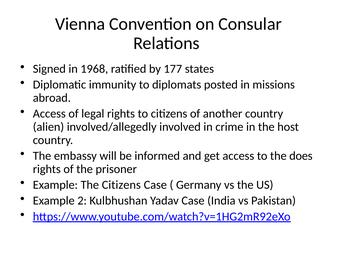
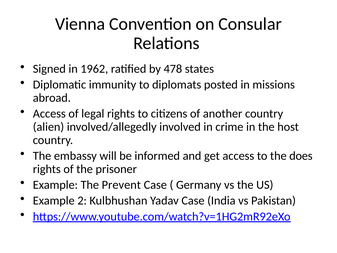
1968: 1968 -> 1962 (94, 69)
177: 177 -> 478 (173, 69)
The Citizens: Citizens -> Prevent (121, 185)
